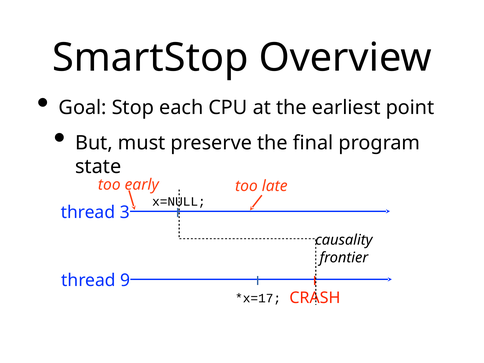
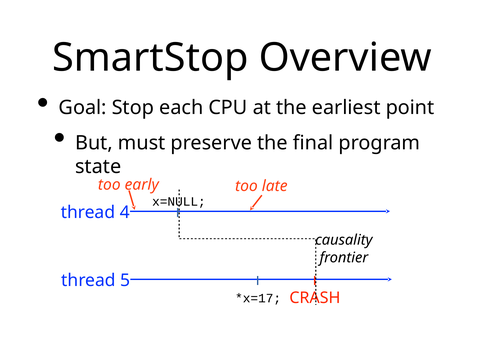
3: 3 -> 4 (125, 212)
9: 9 -> 5 (125, 280)
